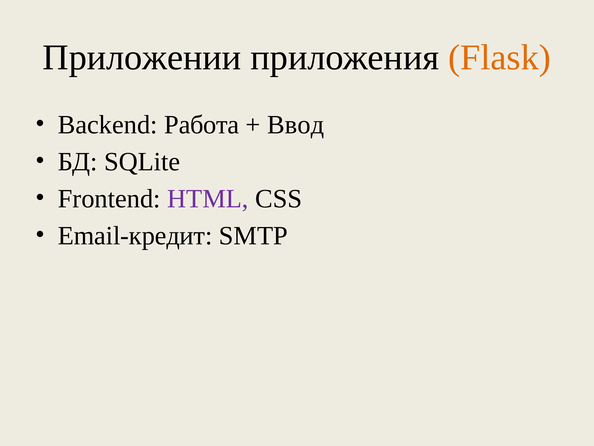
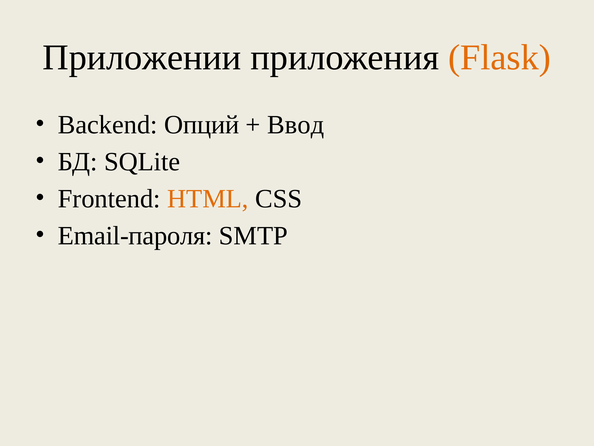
Работа: Работа -> Опций (202, 125)
HTML colour: purple -> orange (208, 199)
Email-кредит: Email-кредит -> Email-пароля (135, 236)
